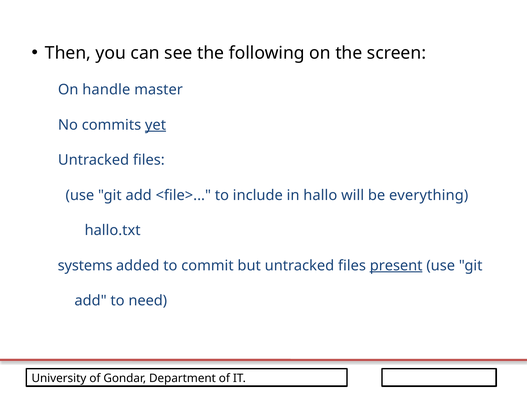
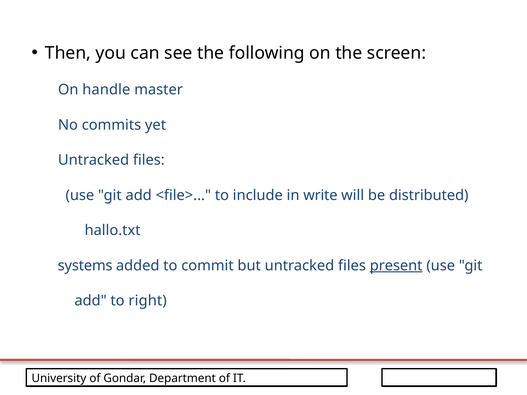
yet underline: present -> none (156, 125)
hallo: hallo -> write (320, 195)
everything: everything -> distributed (429, 195)
need: need -> right (148, 301)
